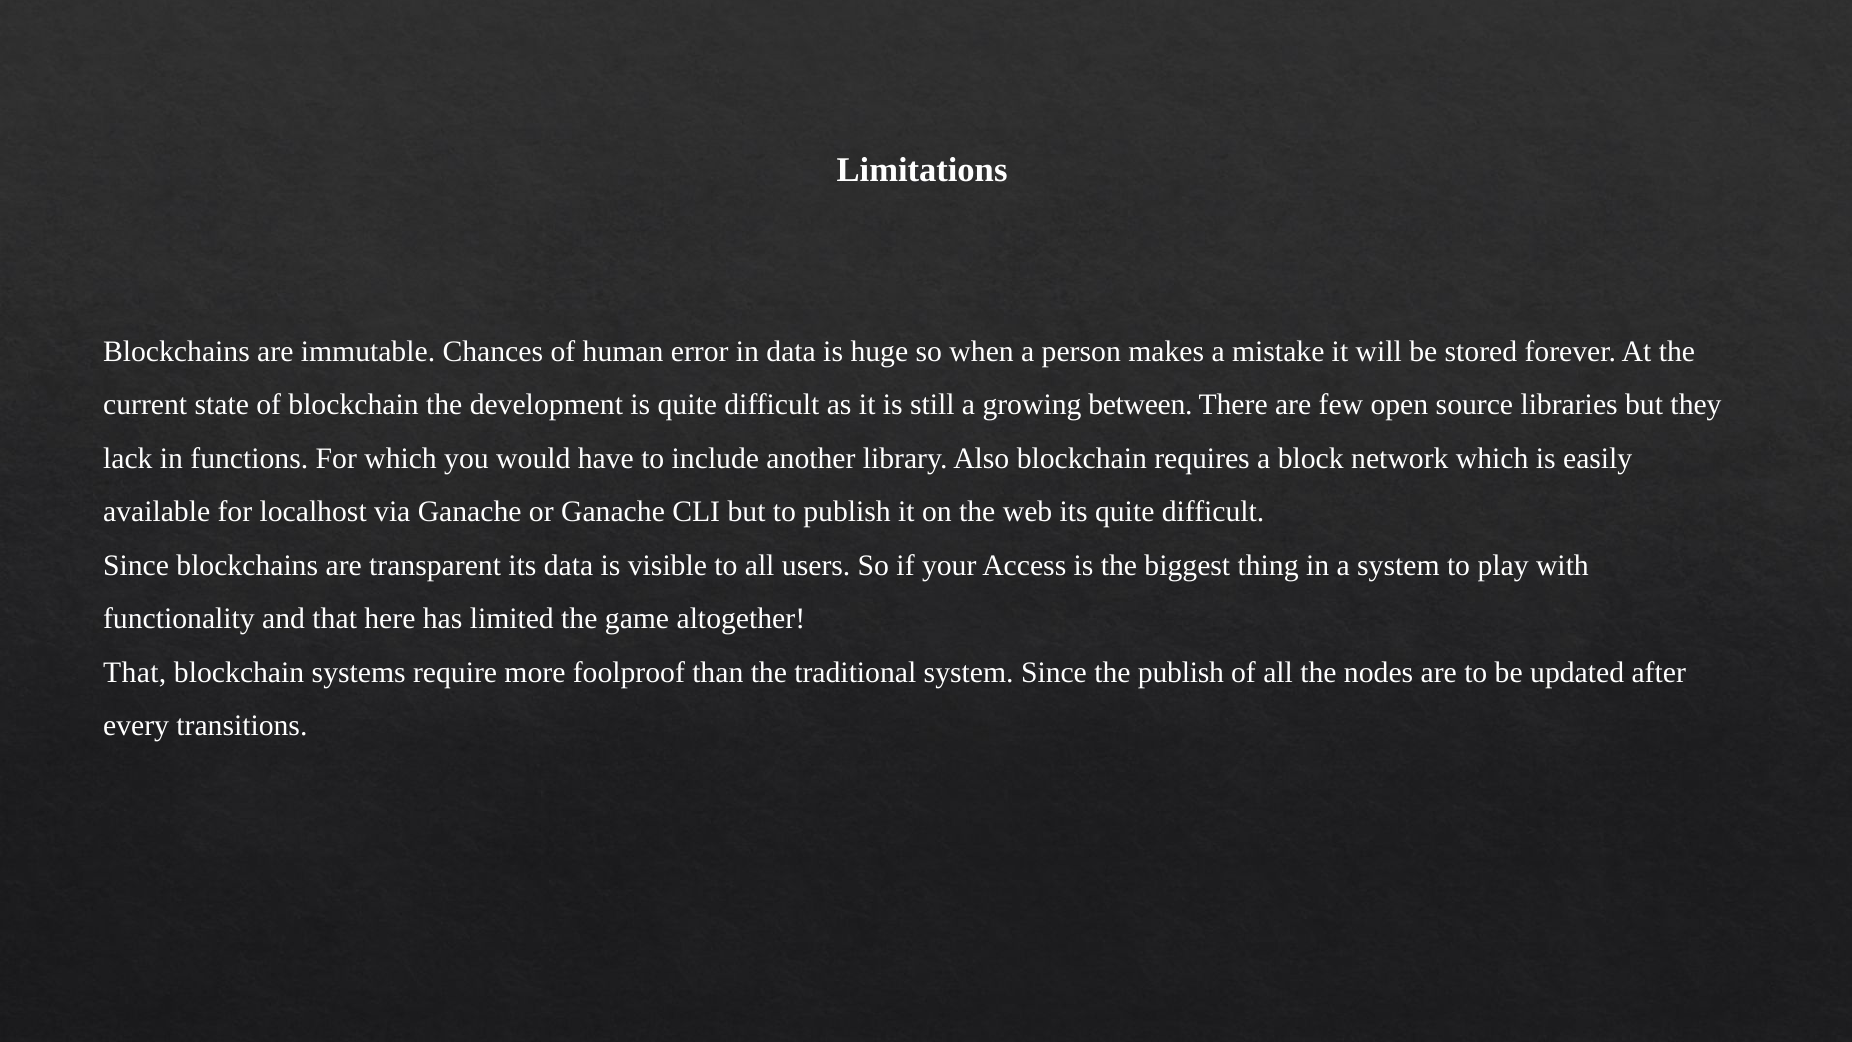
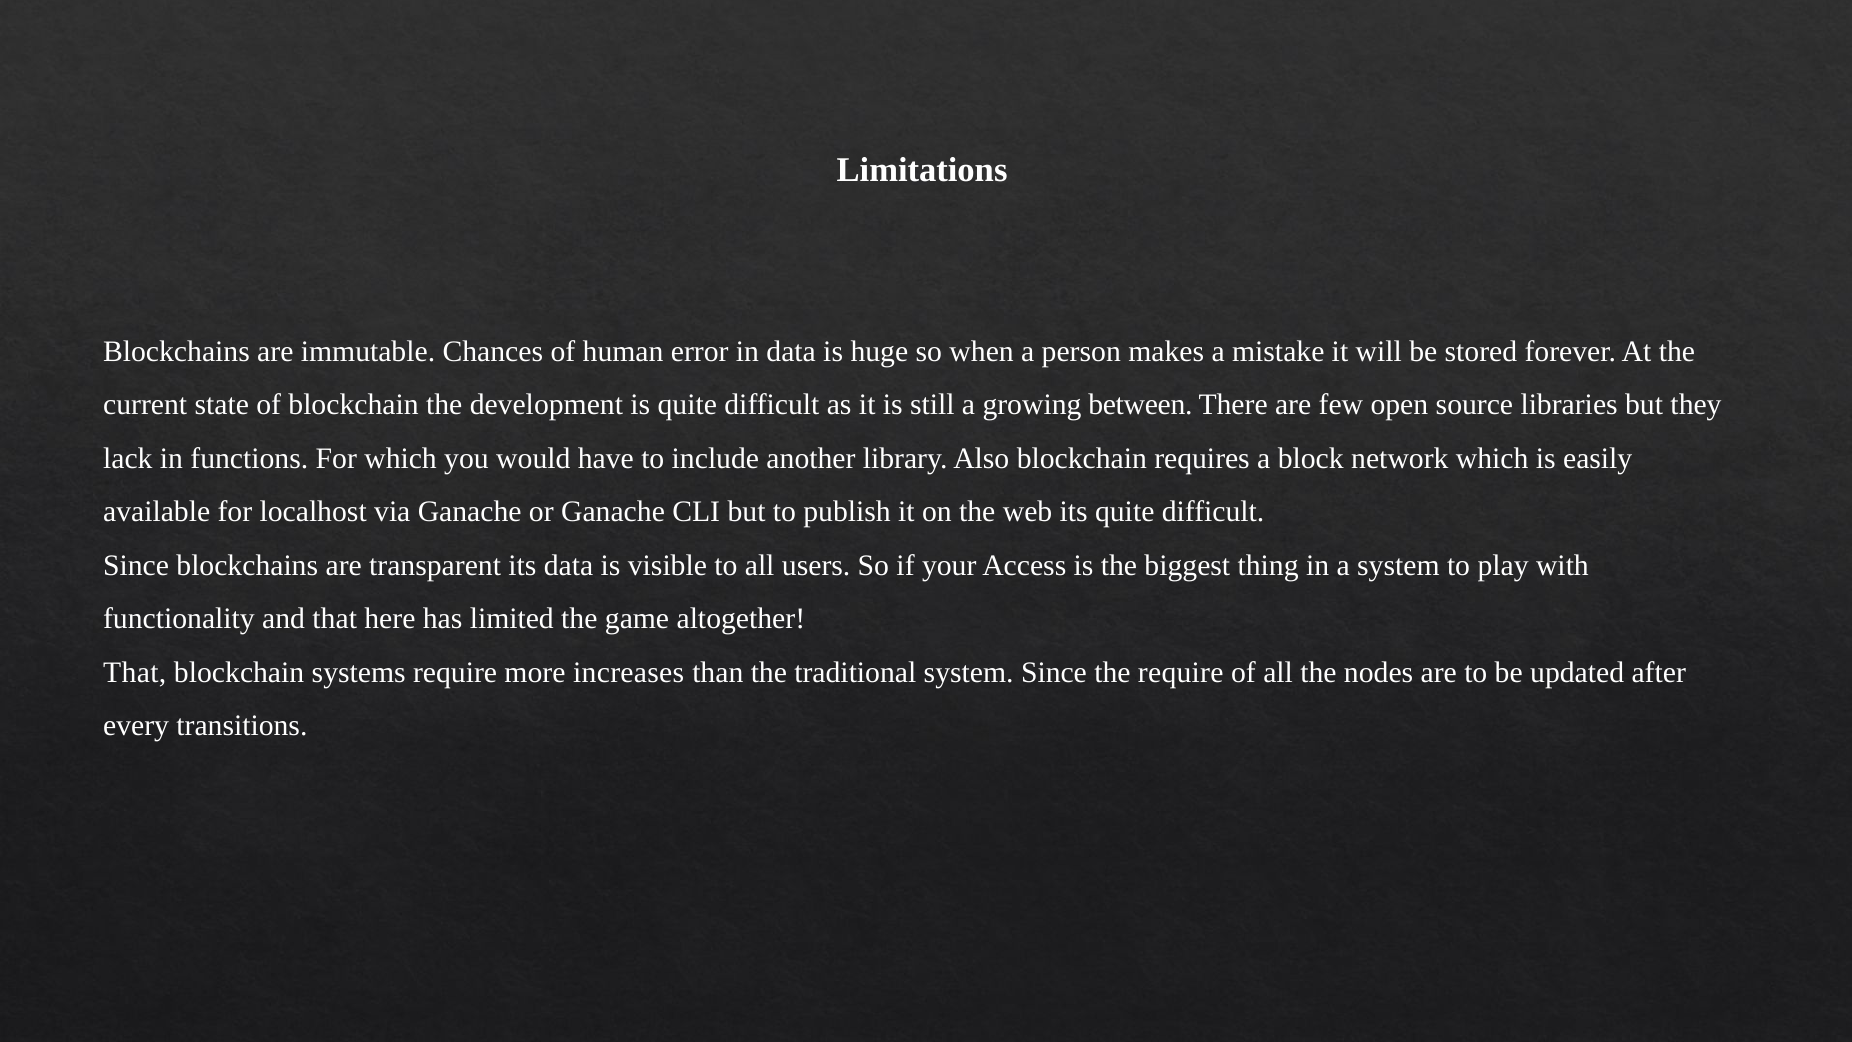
foolproof: foolproof -> increases (629, 672)
the publish: publish -> require (1181, 672)
